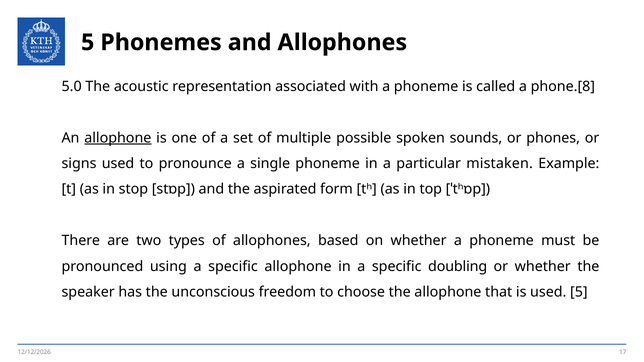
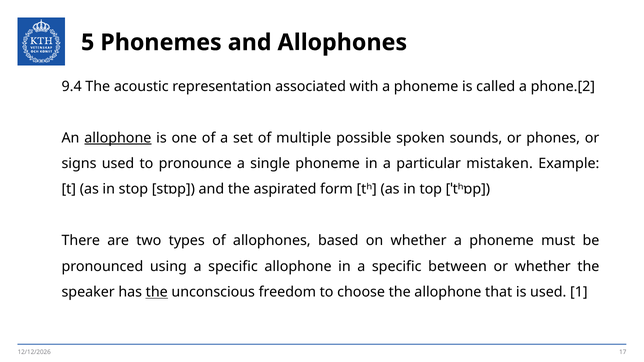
5.0: 5.0 -> 9.4 (72, 86)
phone.[8: phone.[8 -> phone.[2 (563, 86)
doubling: doubling -> between (458, 267)
the underline: none -> present (157, 292)
used 5: 5 -> 1 (579, 292)
